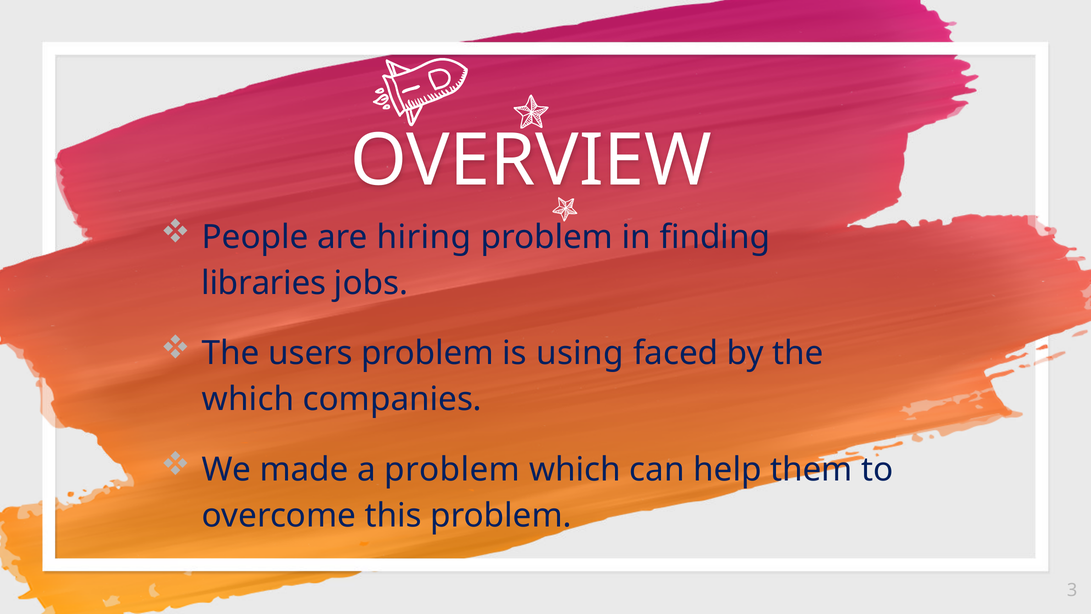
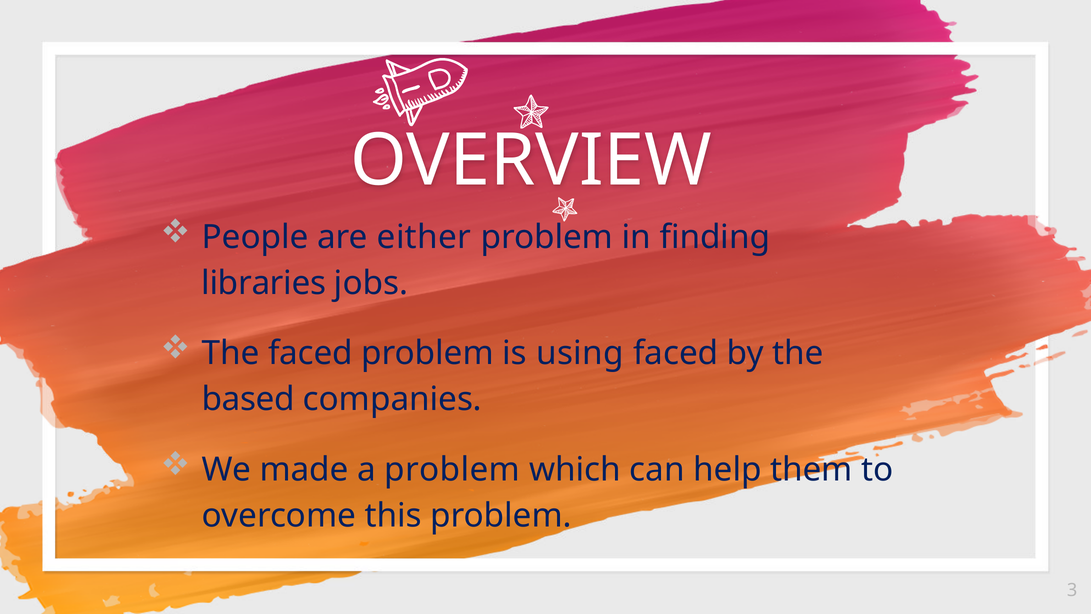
hiring: hiring -> either (424, 237)
The users: users -> faced (311, 353)
which: which -> based (248, 399)
